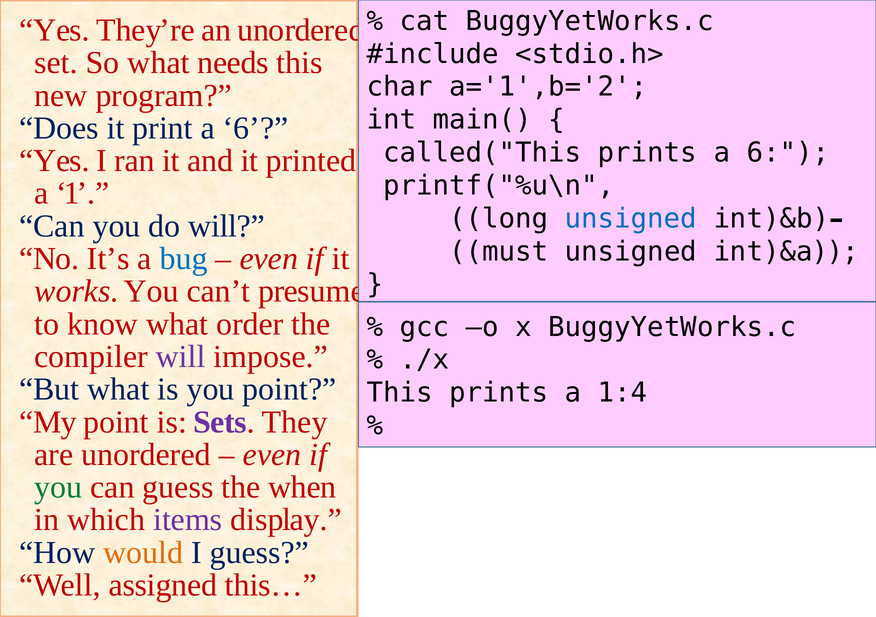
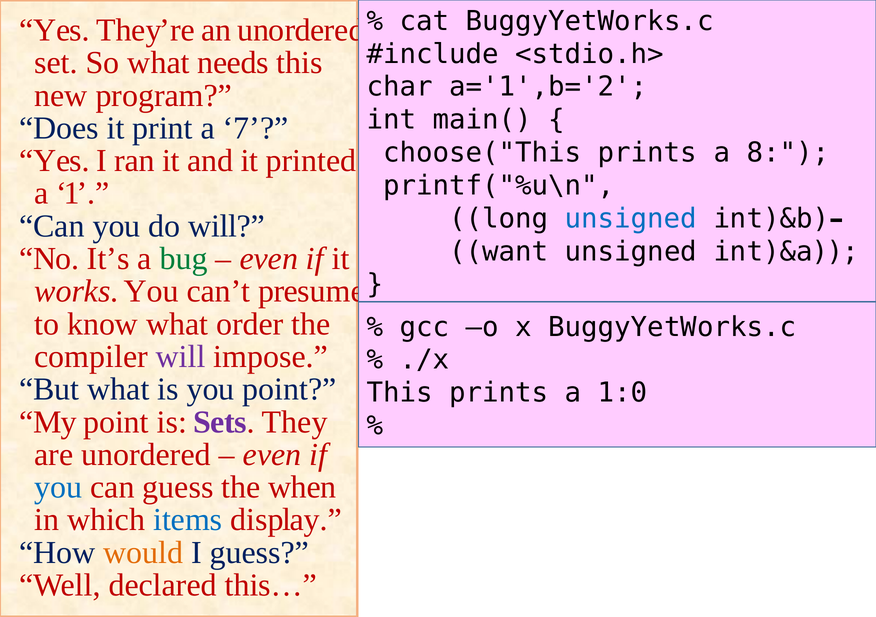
print a 6: 6 -> 7 (256, 128)
called("This: called("This -> choose("This (482, 153)
prints a 6: 6 -> 8 (788, 153)
must: must -> want (499, 252)
bug colour: blue -> green (184, 259)
1:4: 1:4 -> 1:0 (623, 393)
you colour: green -> blue (58, 488)
items colour: purple -> blue (188, 520)
assigned: assigned -> declared (163, 586)
